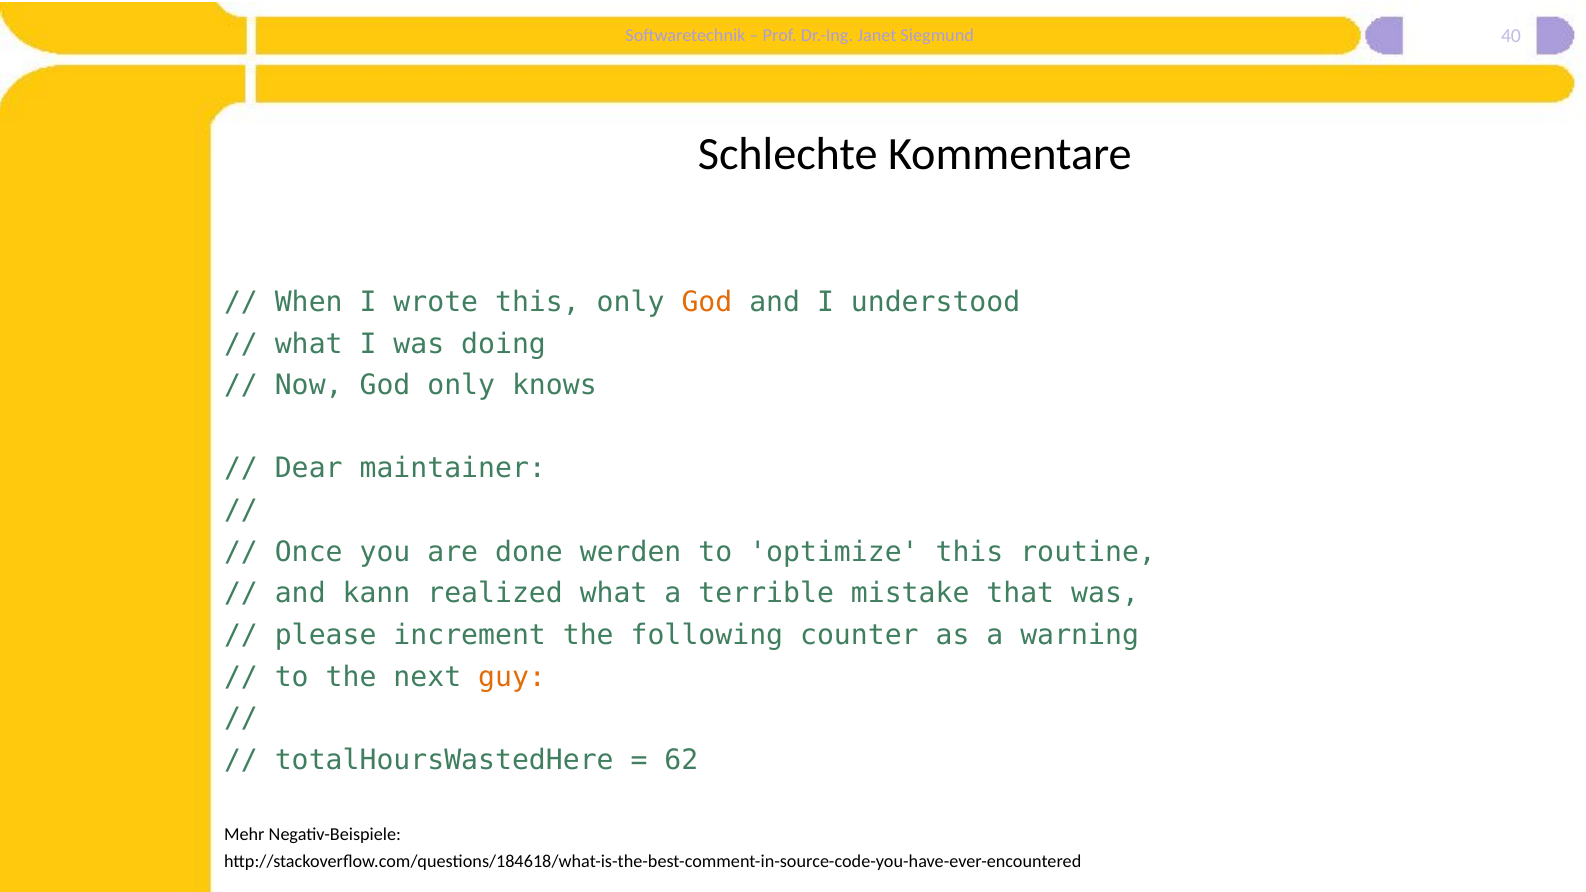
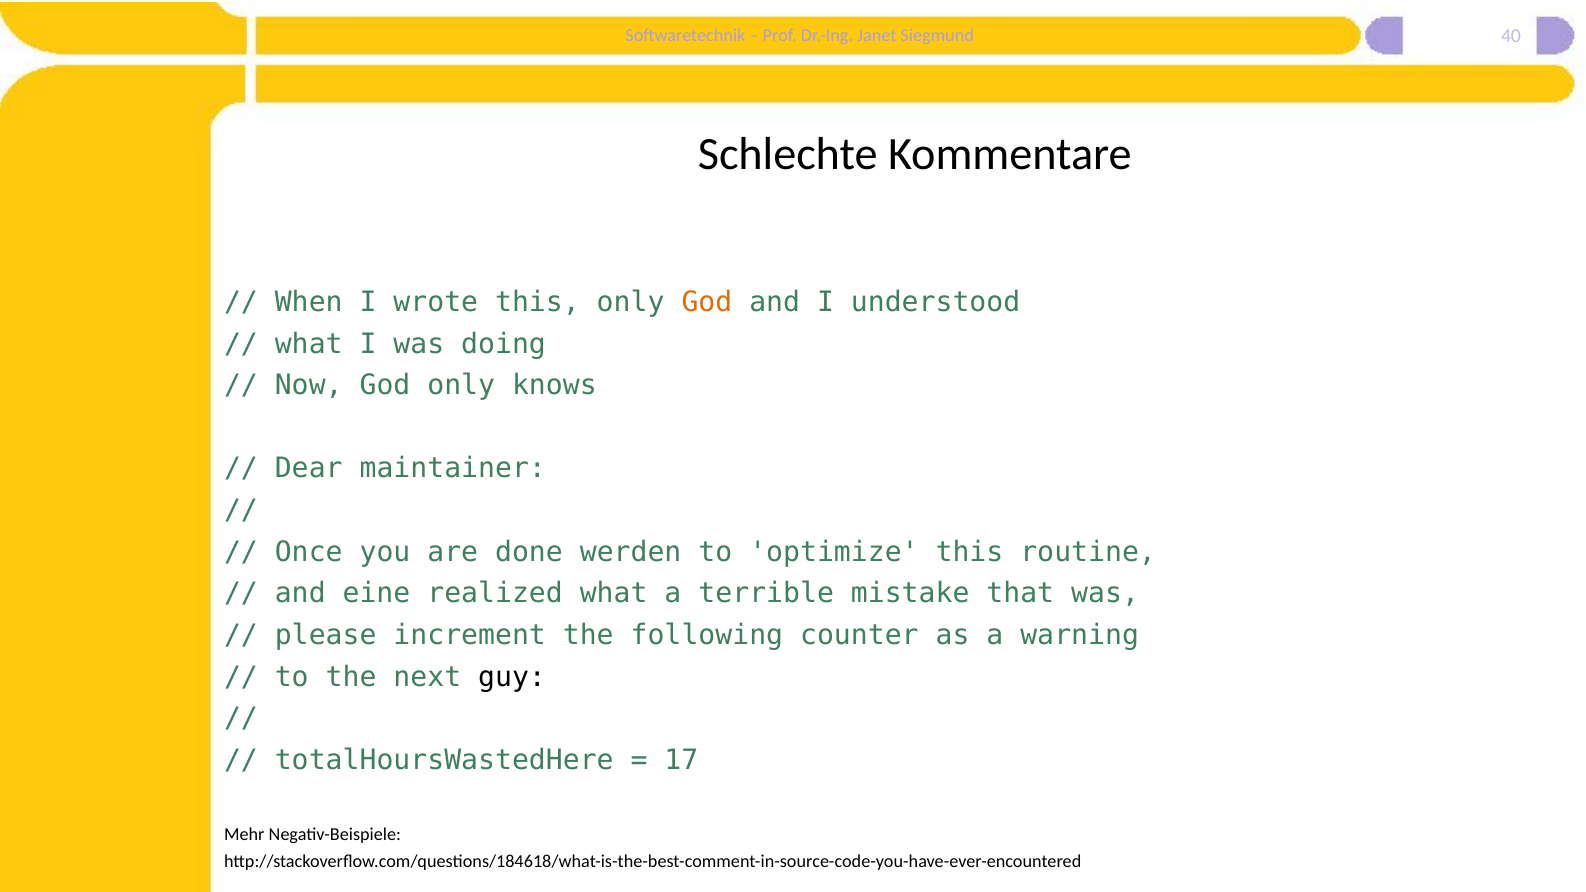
kann: kann -> eine (376, 594)
guy colour: orange -> black (512, 677)
62: 62 -> 17 (681, 760)
